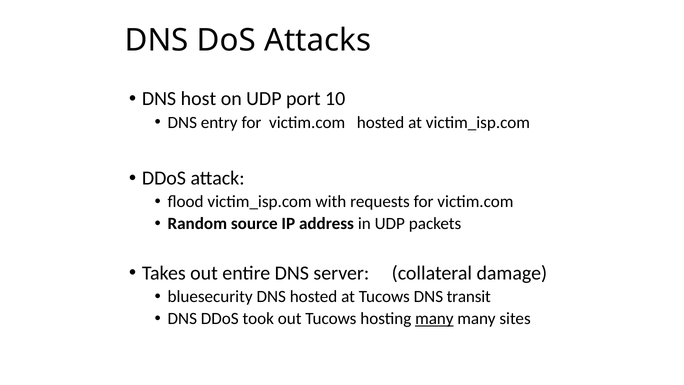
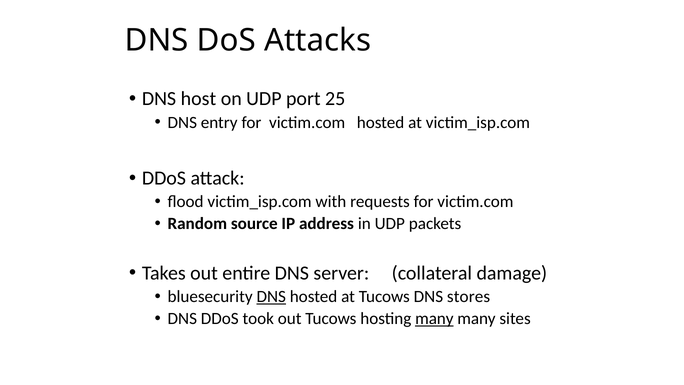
10: 10 -> 25 (335, 99)
DNS underline: none -> present (271, 296)
transit: transit -> stores (469, 296)
